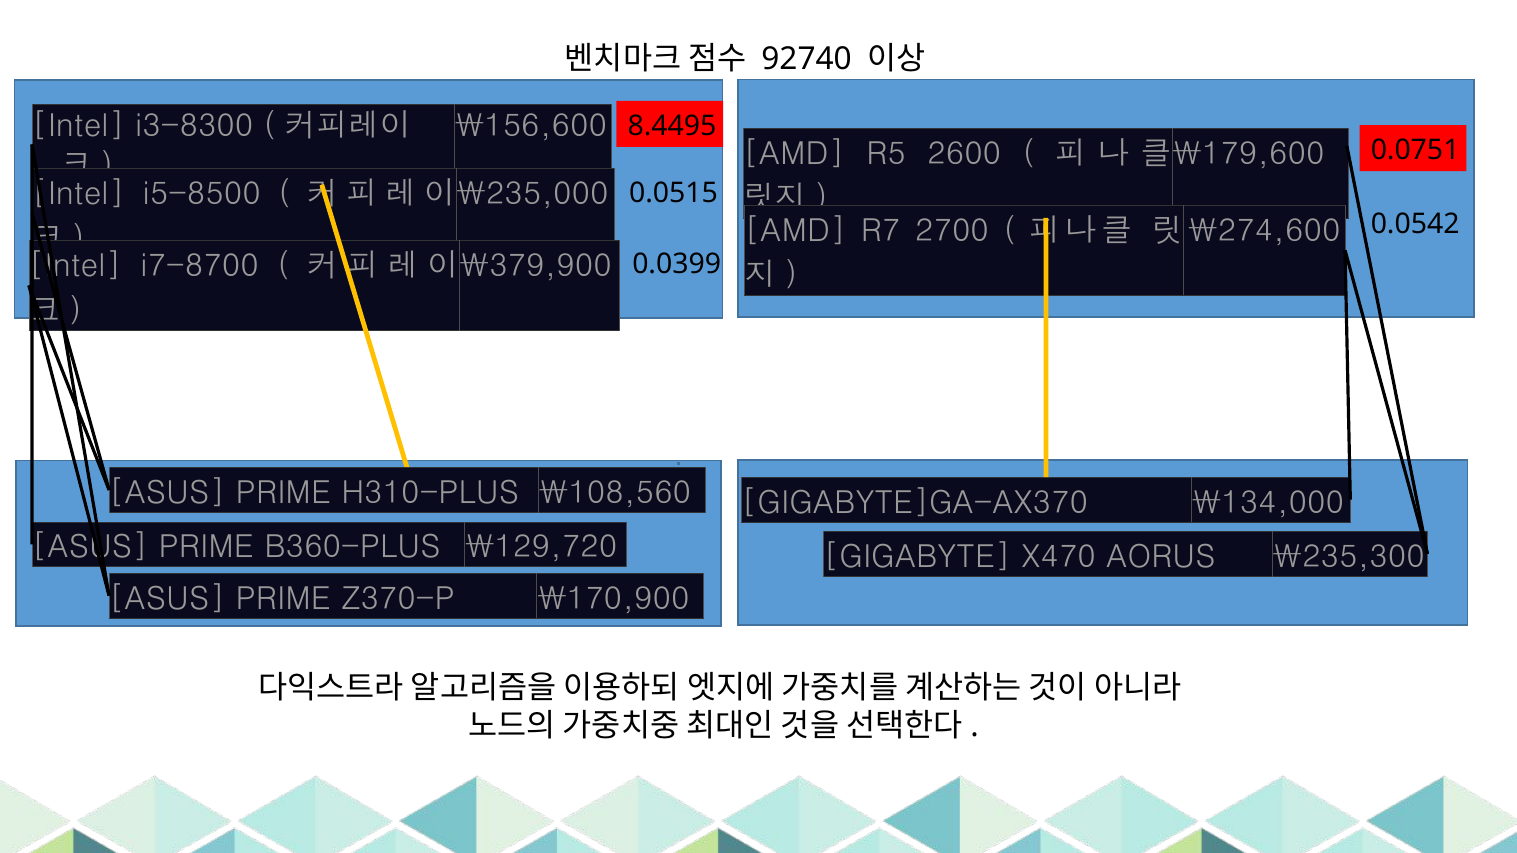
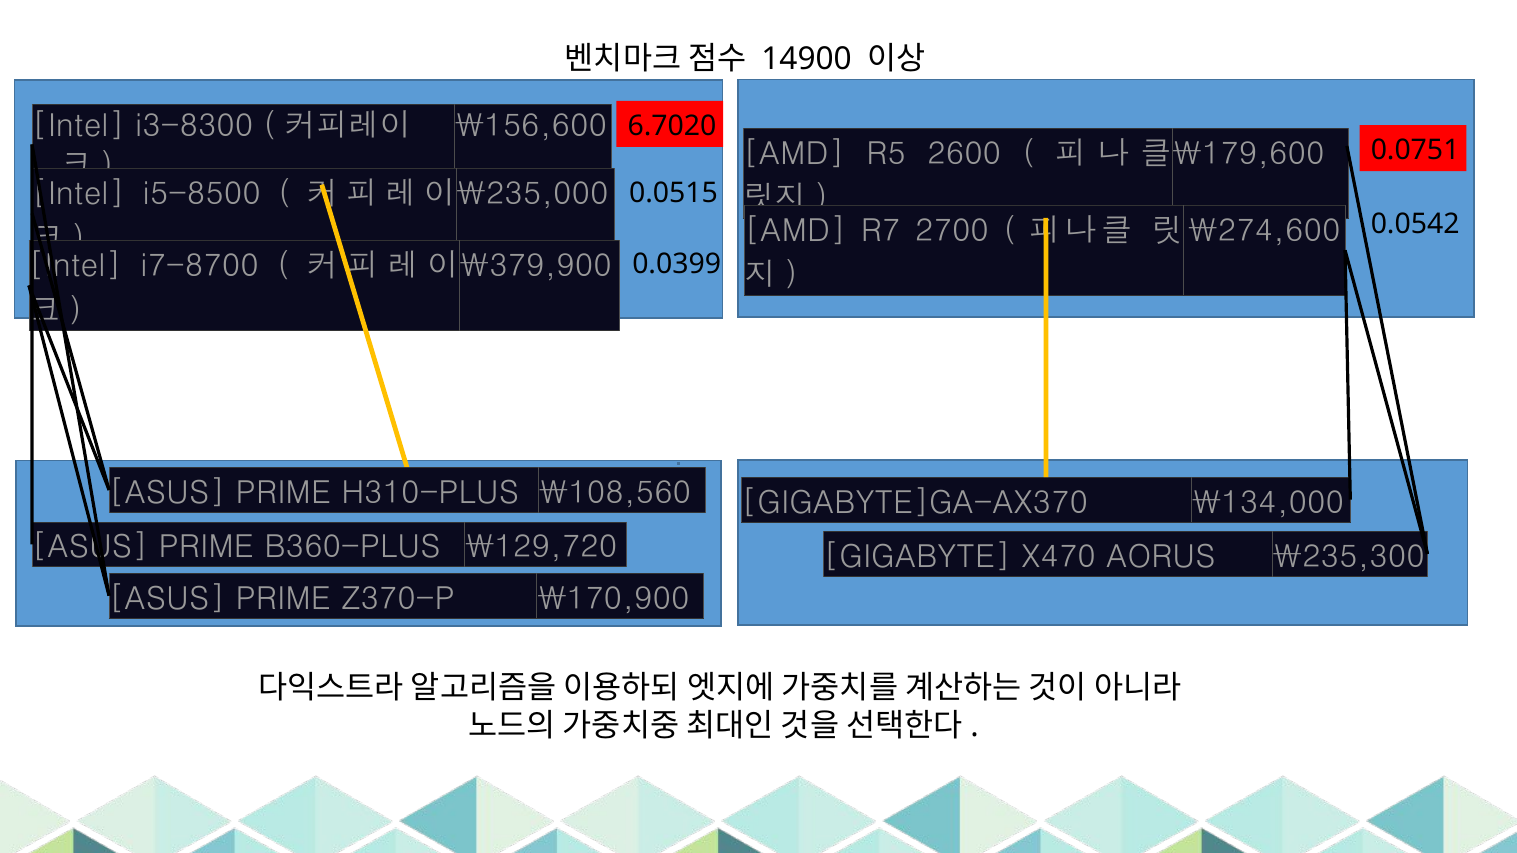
92740: 92740 -> 14900 (807, 59)
8.4495: 8.4495 -> 6.7020 (672, 126)
